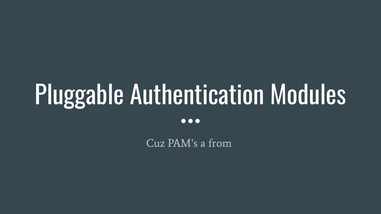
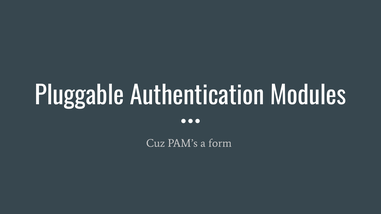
from: from -> form (220, 144)
